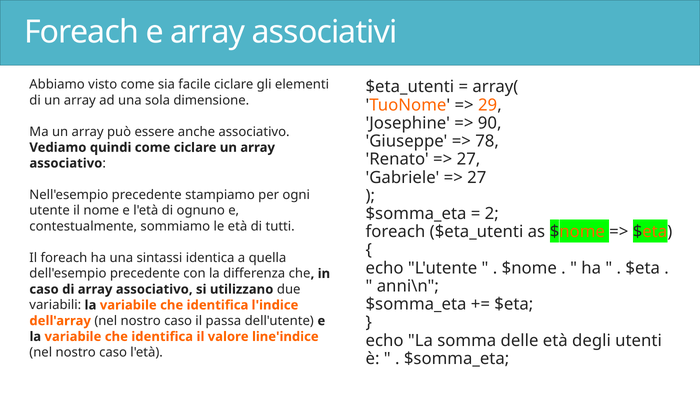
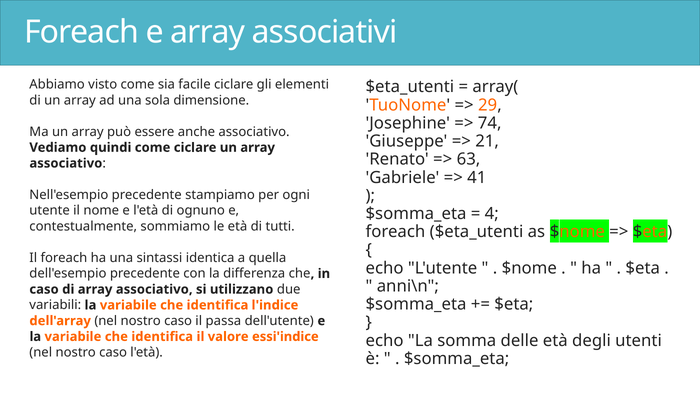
90: 90 -> 74 (490, 123)
78: 78 -> 21 (487, 141)
27: 27 -> 63 (469, 159)
27: 27 -> 41 (477, 177)
2: 2 -> 4 (492, 214)
line'indice: line'indice -> essi'indice (285, 336)
